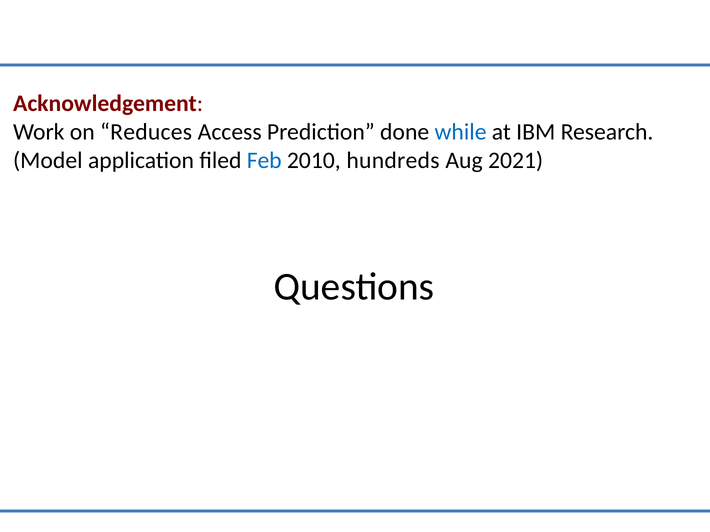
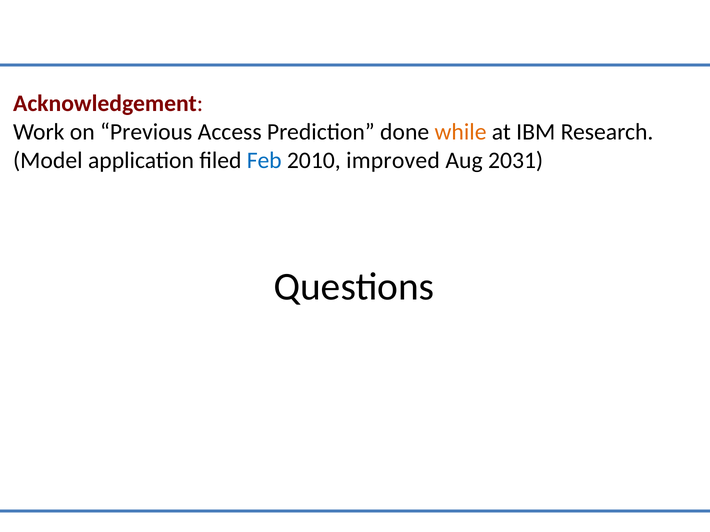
Reduces: Reduces -> Previous (146, 132)
while colour: blue -> orange (461, 132)
hundreds: hundreds -> improved (393, 160)
2021: 2021 -> 2031 (516, 160)
